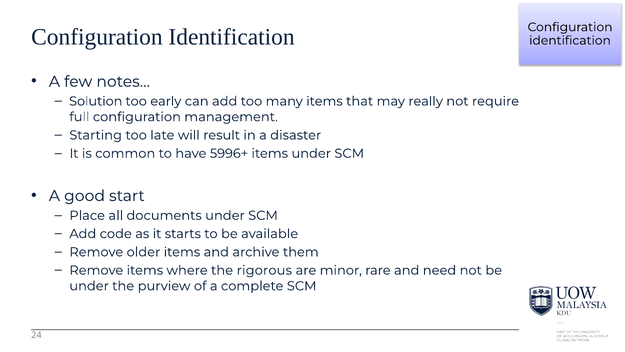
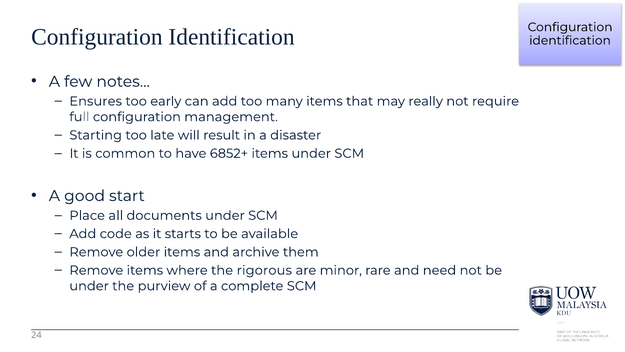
Solution: Solution -> Ensures (96, 101)
5996+: 5996+ -> 6852+ (229, 153)
